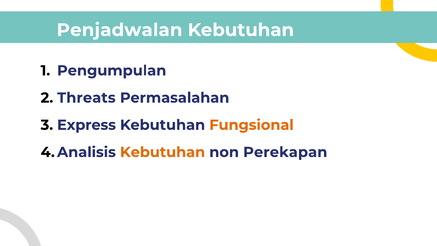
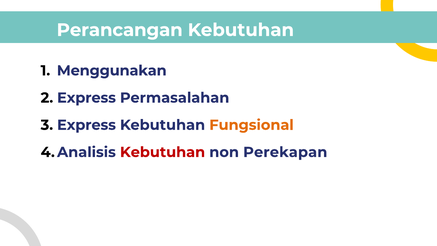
Penjadwalan: Penjadwalan -> Perancangan (120, 30)
Pengumpulan: Pengumpulan -> Menggunakan (112, 71)
Threats: Threats -> Express (86, 98)
Kebutuhan colour: orange -> red (163, 152)
